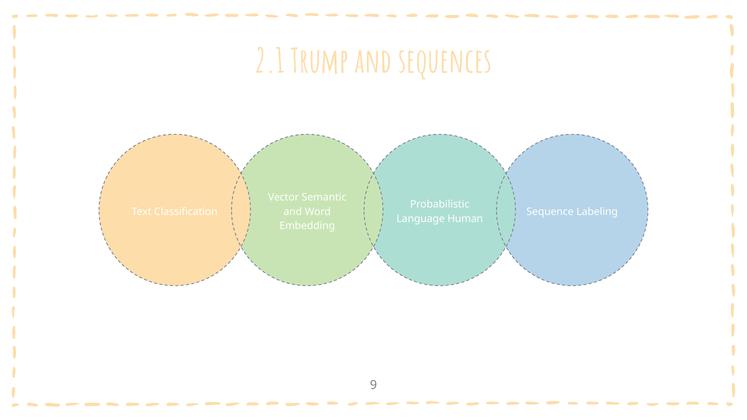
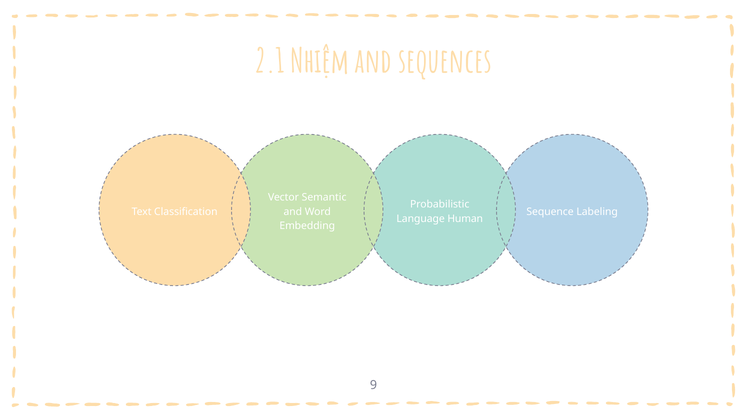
Trump: Trump -> Nhiệm (320, 62)
